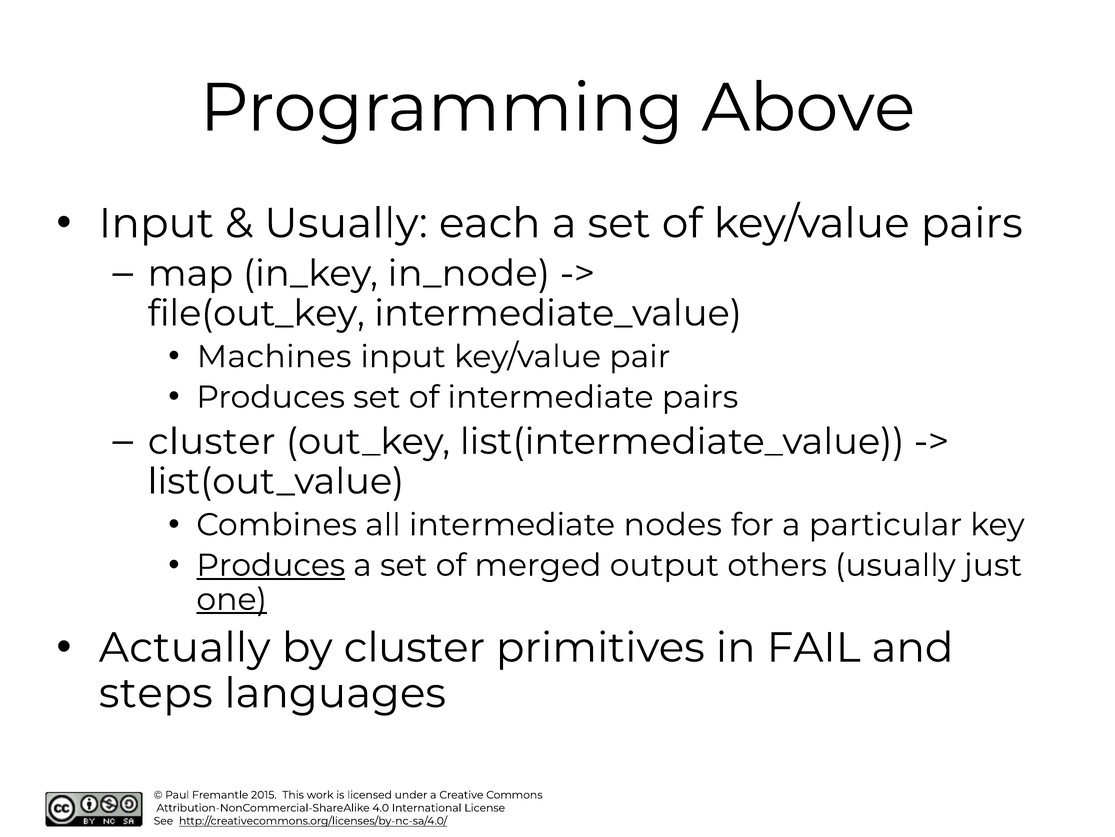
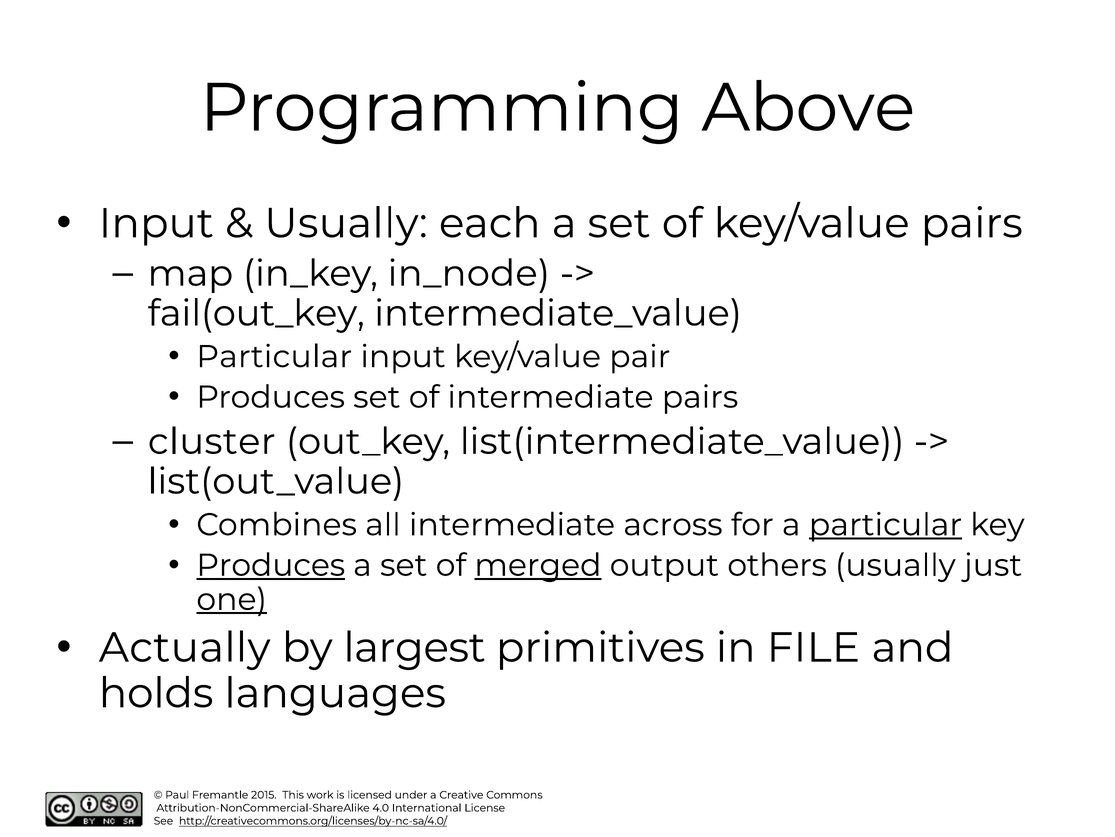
file(out_key: file(out_key -> fail(out_key (256, 313)
Machines: Machines -> Particular (274, 356)
nodes: nodes -> across (673, 524)
particular underline: none -> present (885, 524)
merged underline: none -> present (538, 565)
by cluster: cluster -> largest (414, 647)
FAIL: FAIL -> FILE (813, 647)
steps: steps -> holds (156, 693)
